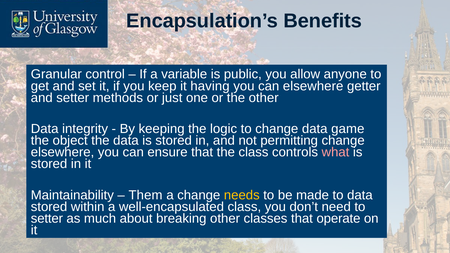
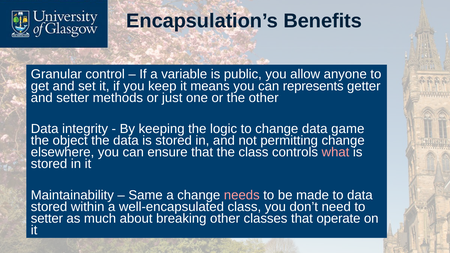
having: having -> means (210, 86)
can elsewhere: elsewhere -> represents (313, 86)
Them: Them -> Same (146, 195)
needs colour: yellow -> pink (242, 195)
